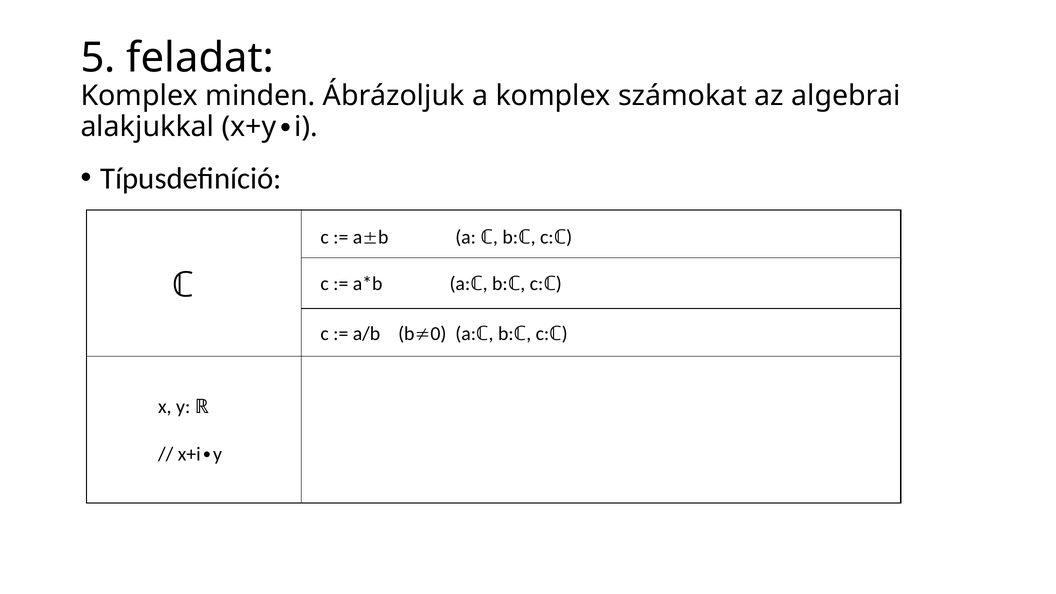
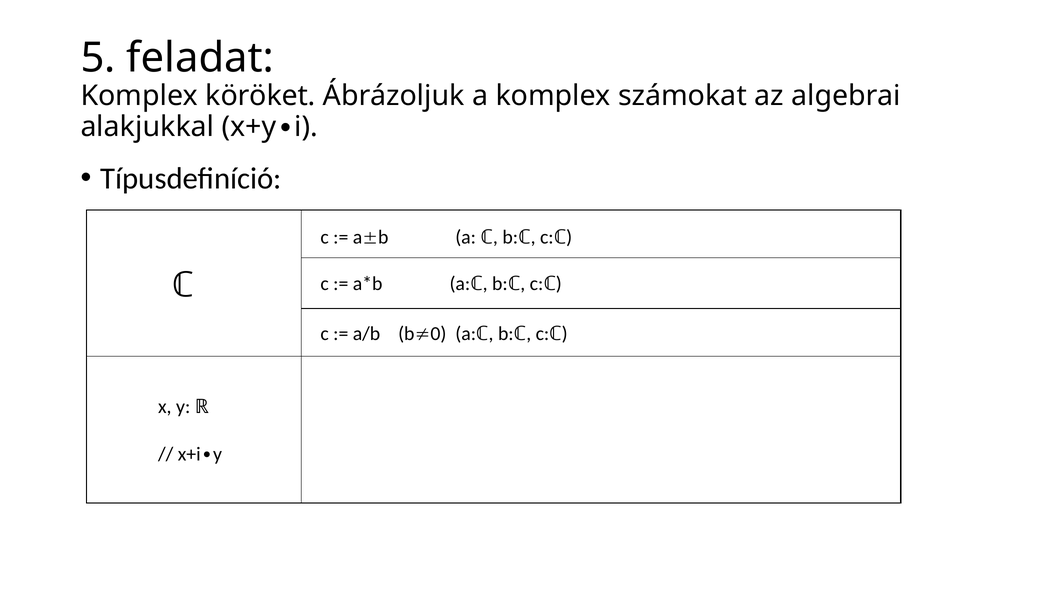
minden: minden -> köröket (261, 96)
